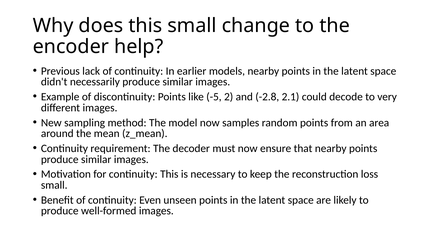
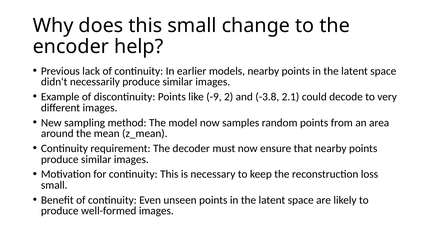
-5: -5 -> -9 (214, 97)
-2.8: -2.8 -> -3.8 (267, 97)
